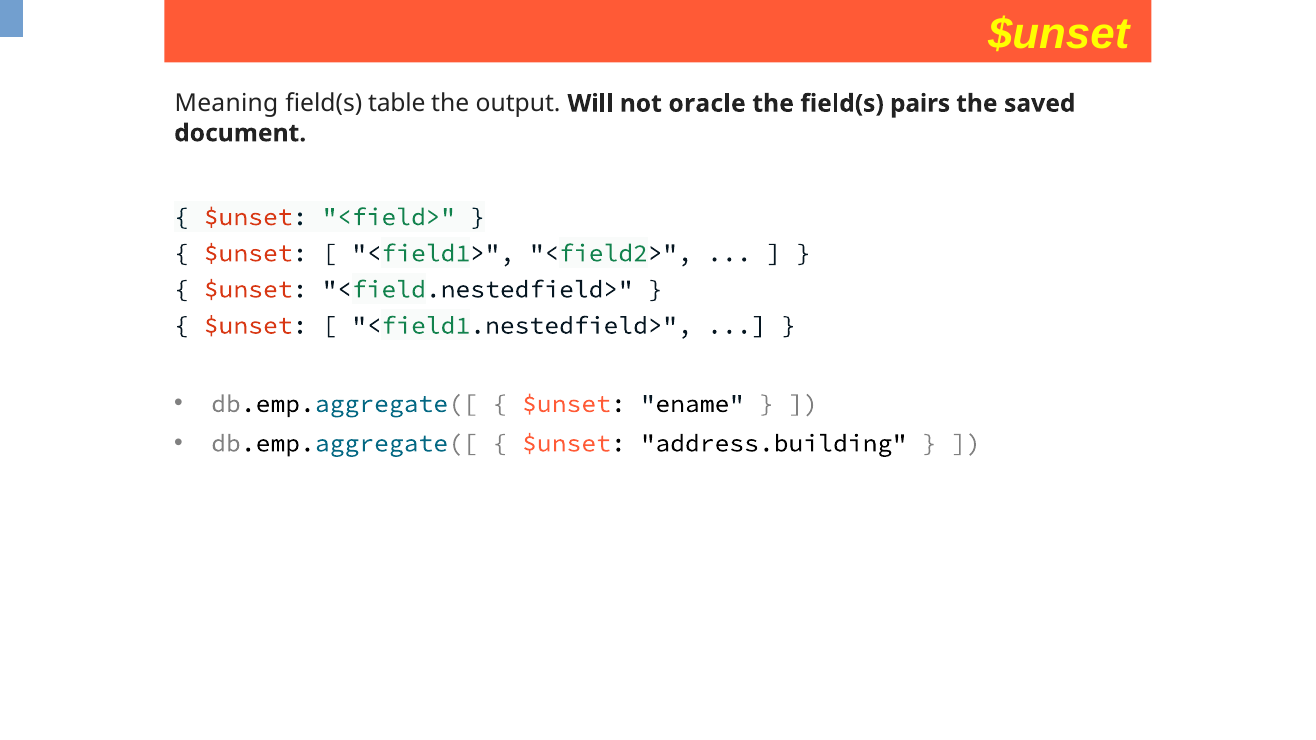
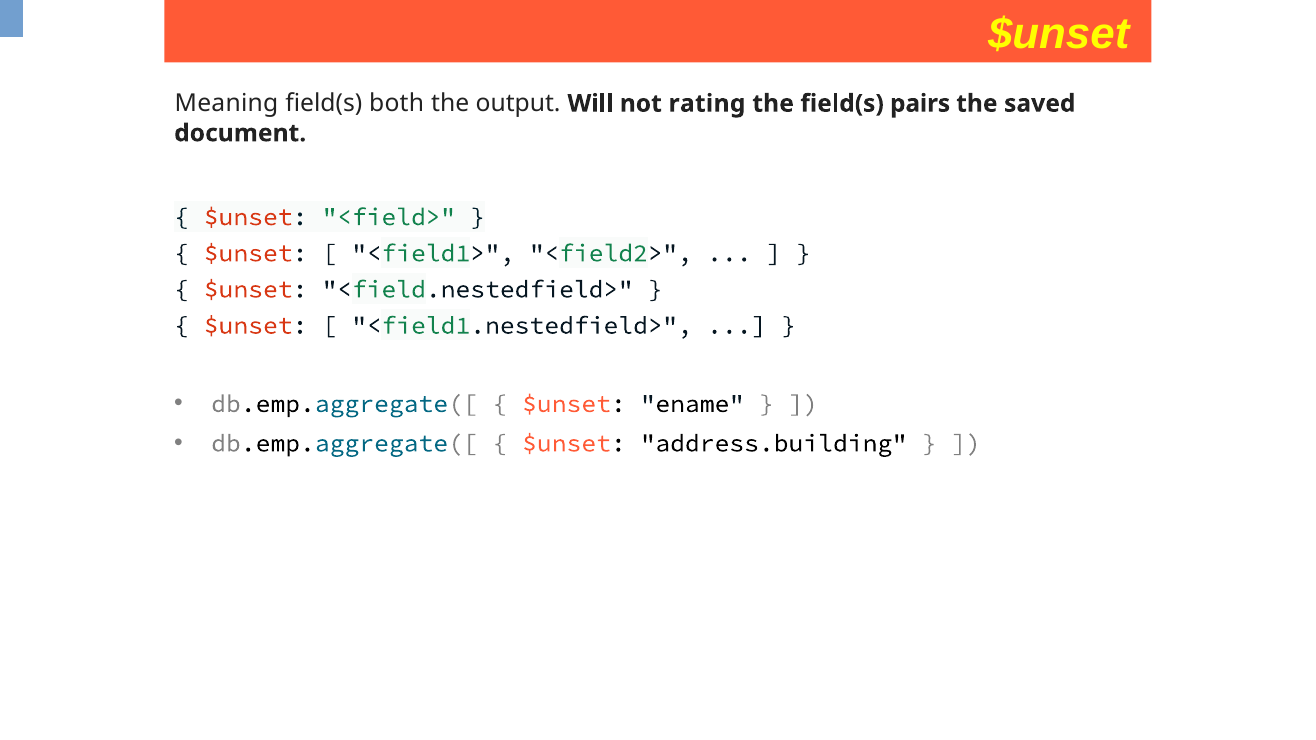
table: table -> both (397, 104)
oracle: oracle -> rating (707, 104)
